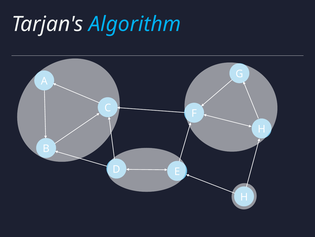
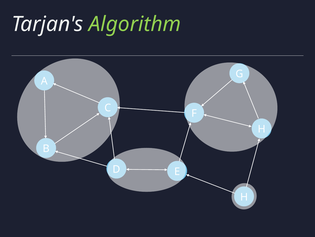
Algorithm colour: light blue -> light green (135, 24)
